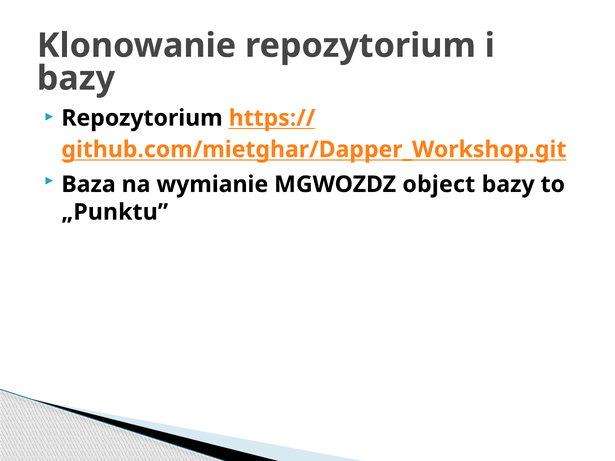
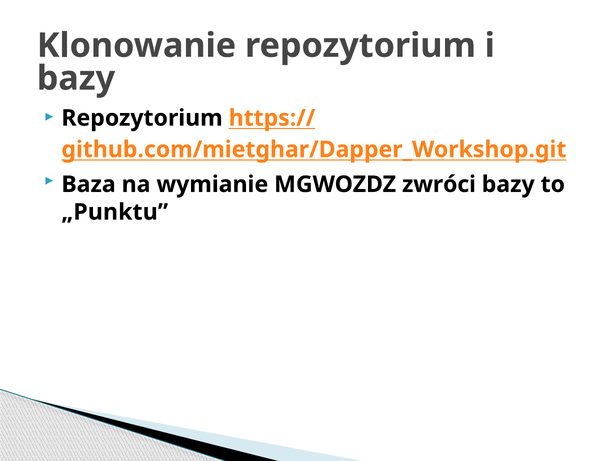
object: object -> zwróci (439, 184)
